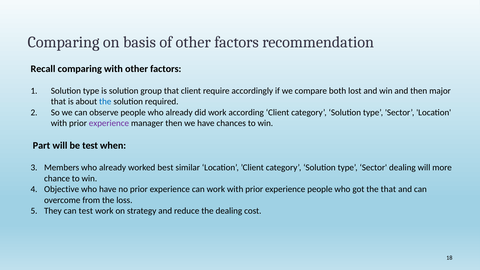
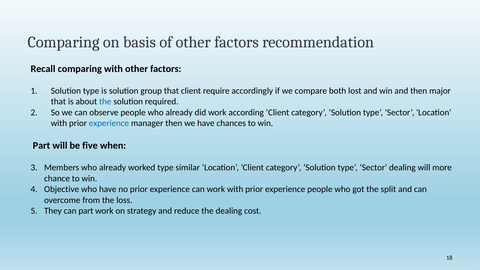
experience colour: purple -> blue (109, 123)
be test: test -> five (90, 146)
worked best: best -> type (165, 168)
the that: that -> split (388, 189)
can test: test -> part (86, 211)
